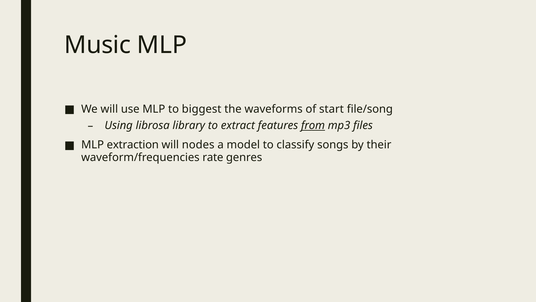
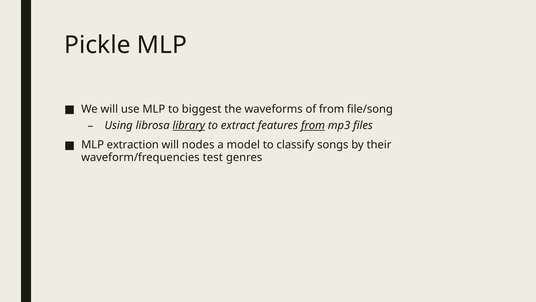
Music: Music -> Pickle (97, 45)
of start: start -> from (332, 109)
library underline: none -> present (189, 125)
rate: rate -> test (213, 157)
